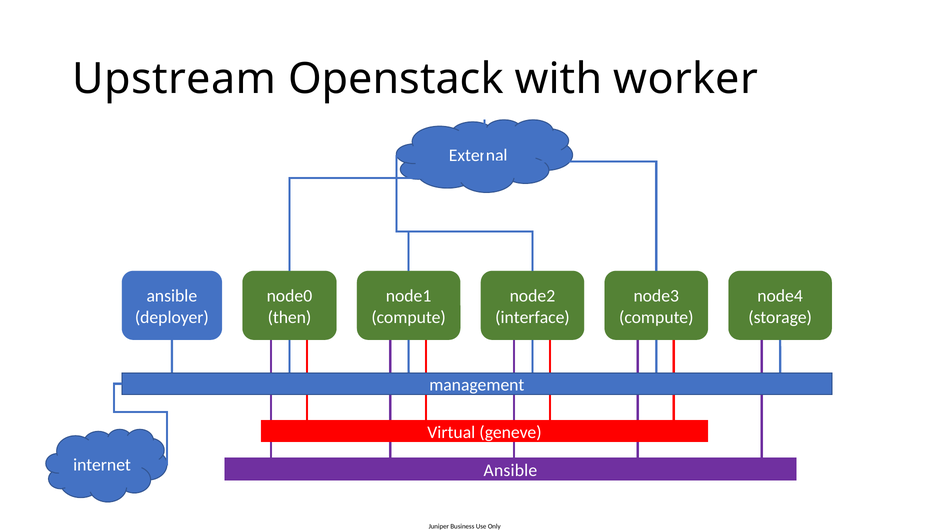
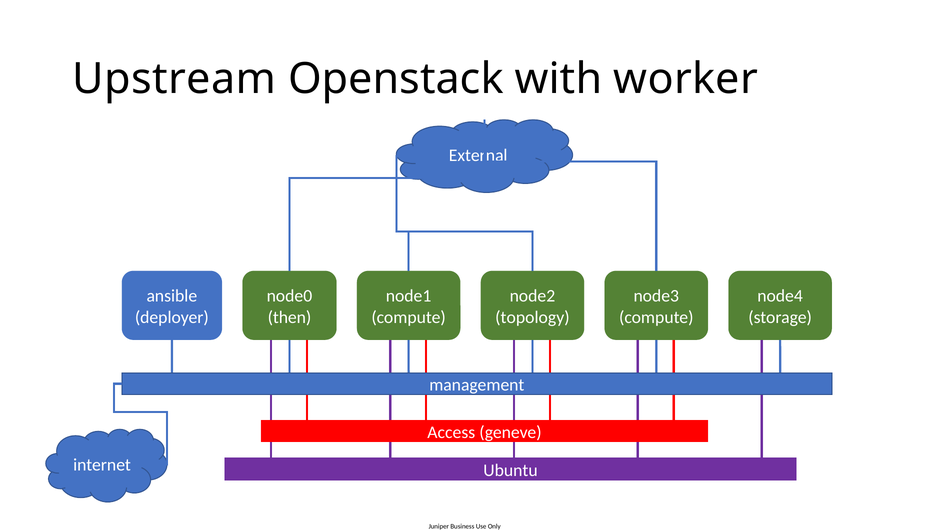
interface: interface -> topology (532, 317)
Virtual: Virtual -> Access (451, 432)
Ansible: Ansible -> Ubuntu (510, 470)
